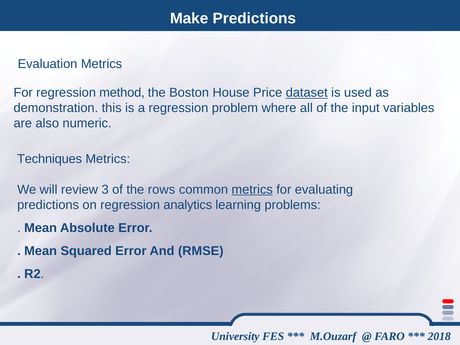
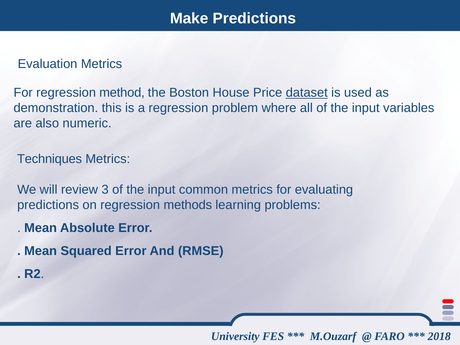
3 of the rows: rows -> input (162, 190)
metrics underline: present -> none (252, 190)
analytics: analytics -> methods (188, 205)
